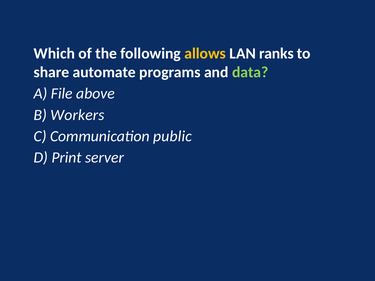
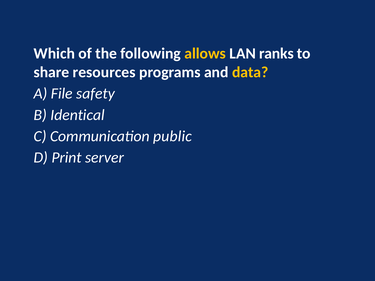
automate: automate -> resources (104, 72)
data colour: light green -> yellow (250, 72)
above: above -> safety (96, 94)
Workers: Workers -> Identical (78, 115)
